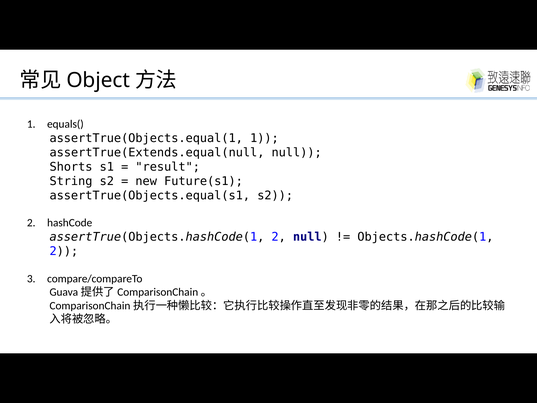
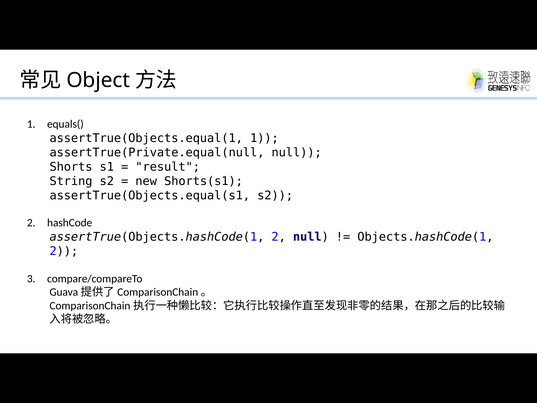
assertTrue(Extends.equal(null: assertTrue(Extends.equal(null -> assertTrue(Private.equal(null (157, 152)
Future(s1: Future(s1 -> Shorts(s1 (204, 181)
